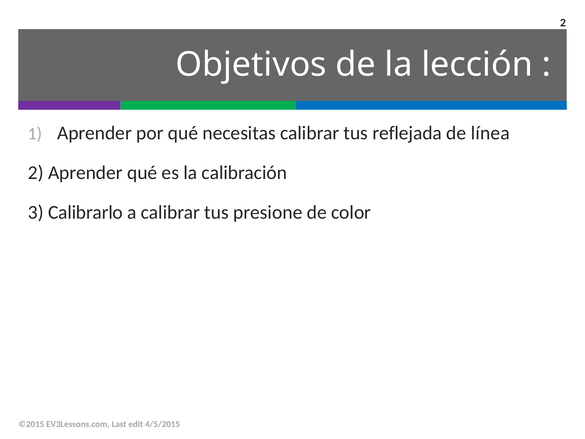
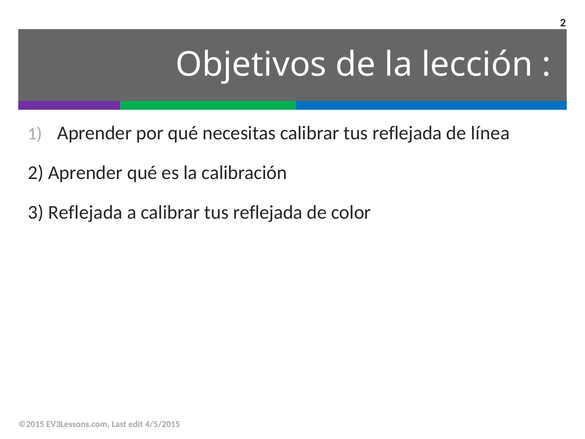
3 Calibrarlo: Calibrarlo -> Reflejada (85, 212)
a calibrar tus presione: presione -> reflejada (268, 212)
